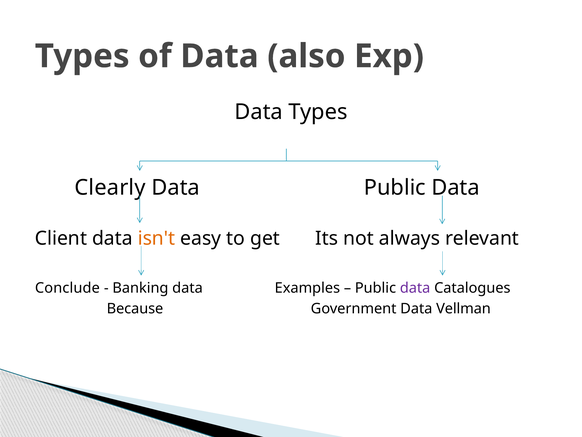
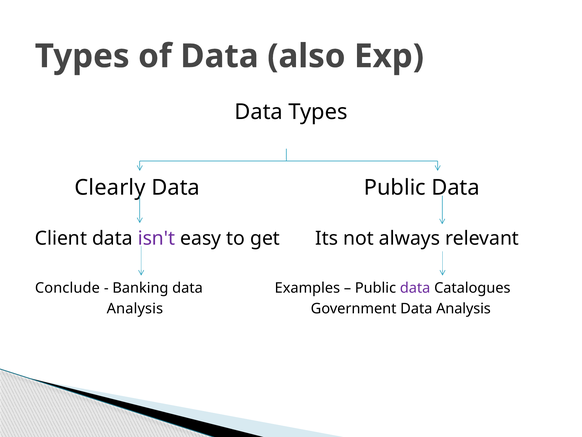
isn't colour: orange -> purple (156, 238)
Because: Because -> Analysis (135, 308)
Data Vellman: Vellman -> Analysis (463, 308)
